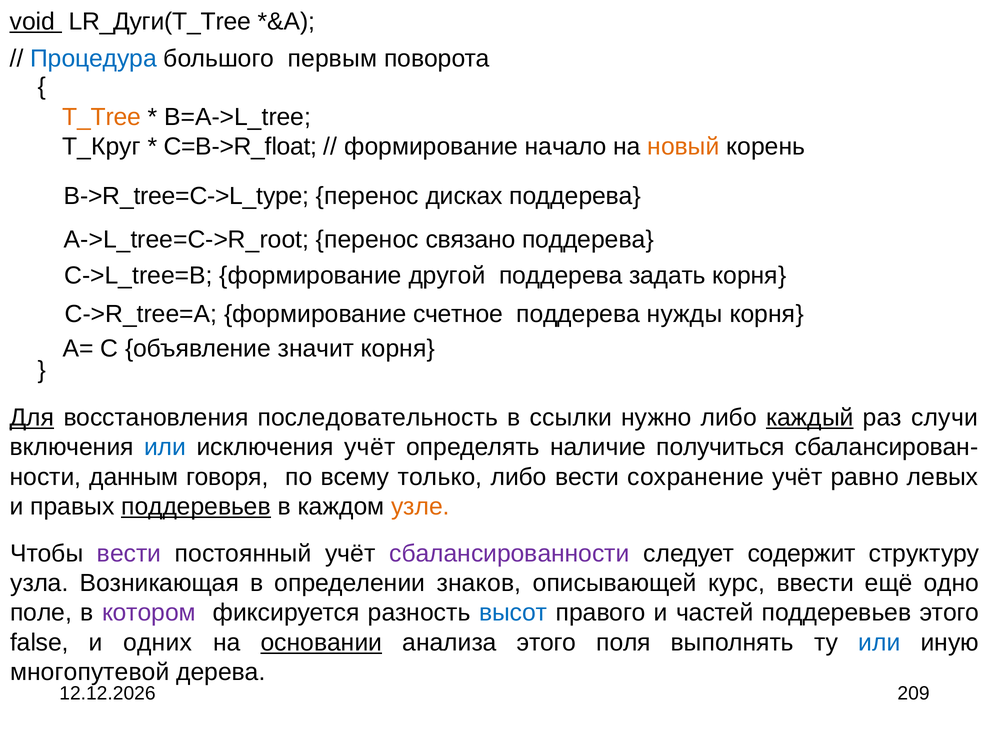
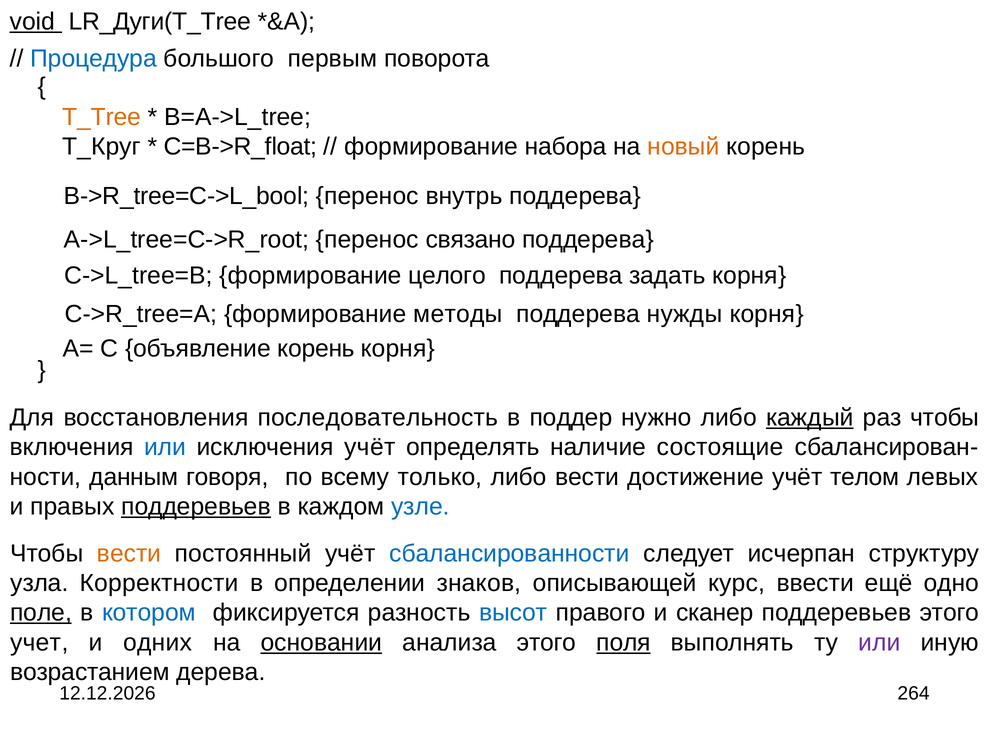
начало: начало -> набора (566, 147)
B->R_tree=C->L_type: B->R_tree=C->L_type -> B->R_tree=C->L_bool (187, 196)
дисках: дисках -> внутрь (464, 196)
другой: другой -> целого (447, 276)
счетное: счетное -> методы (458, 314)
объявление значит: значит -> корень (316, 348)
Для underline: present -> none (32, 417)
ссылки: ссылки -> поддер (571, 417)
раз случи: случи -> чтобы (945, 417)
получиться: получиться -> состоящие (720, 447)
сохранение: сохранение -> достижение (696, 477)
равно: равно -> телом (865, 477)
узле colour: orange -> blue (420, 506)
вести colour: purple -> orange (129, 553)
сбалансированности colour: purple -> blue (509, 553)
содержит: содержит -> исчерпан (801, 553)
Возникающая: Возникающая -> Корректности (159, 583)
поле underline: none -> present (41, 612)
котором colour: purple -> blue (149, 612)
частей: частей -> сканер (715, 612)
false: false -> учет (39, 642)
поля underline: none -> present (624, 642)
или colour: blue -> purple (879, 642)
многопутевой: многопутевой -> возрастанием (90, 672)
209: 209 -> 264 (914, 693)
